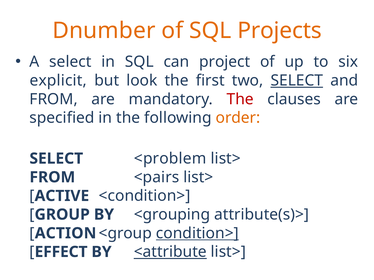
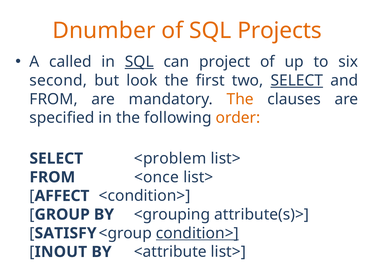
A select: select -> called (70, 62)
SQL underline: none -> present (139, 62)
explicit: explicit -> second (58, 81)
The colour: red -> orange (240, 99)
<pairs: <pairs -> <once (156, 178)
ACTIVE: ACTIVE -> AFFECT (62, 196)
ACTION: ACTION -> SATISFY (66, 234)
EFFECT: EFFECT -> INOUT (61, 252)
<attribute underline: present -> none (170, 252)
